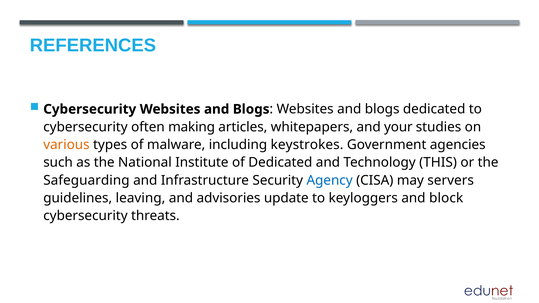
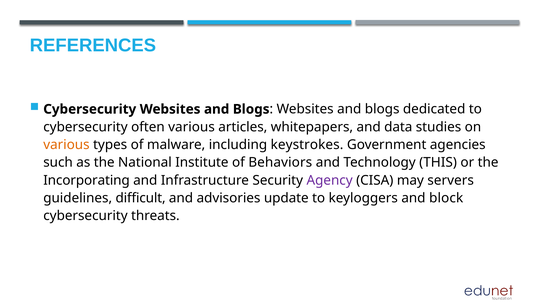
often making: making -> various (191, 127)
your: your -> data (398, 127)
of Dedicated: Dedicated -> Behaviors (280, 163)
Safeguarding: Safeguarding -> Incorporating (87, 180)
Agency colour: blue -> purple (330, 180)
leaving: leaving -> difficult (141, 198)
